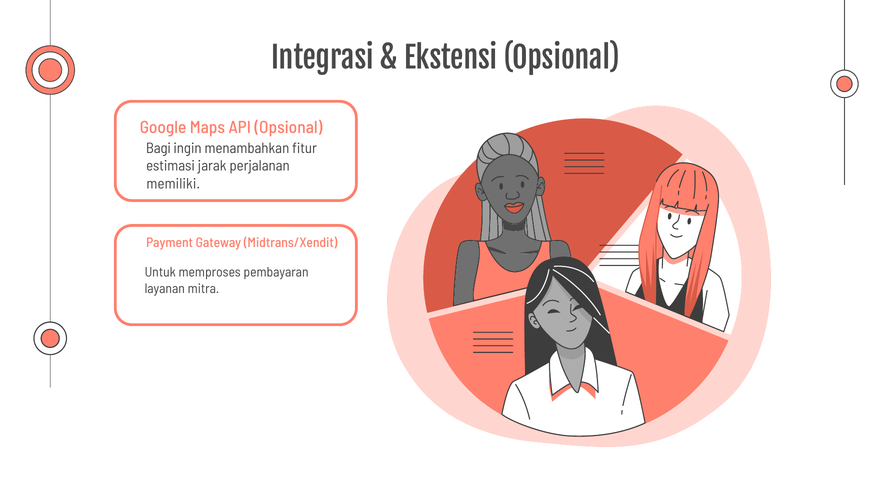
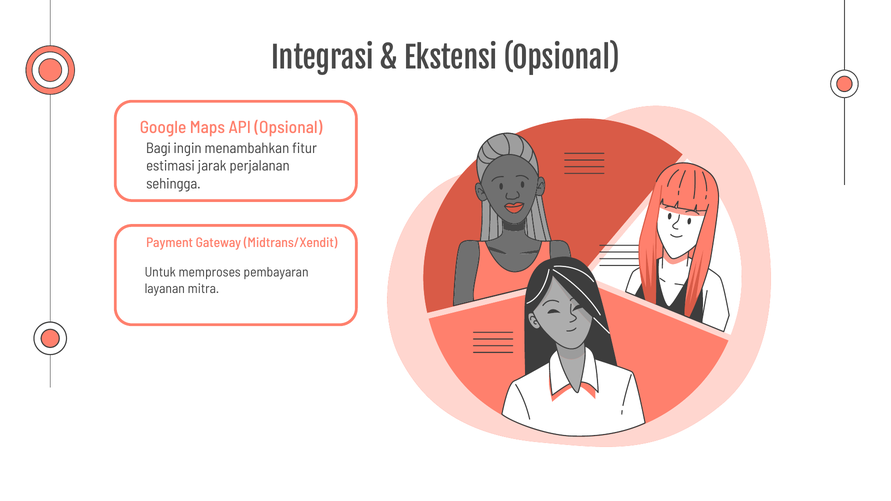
memiliki: memiliki -> sehingga (173, 184)
